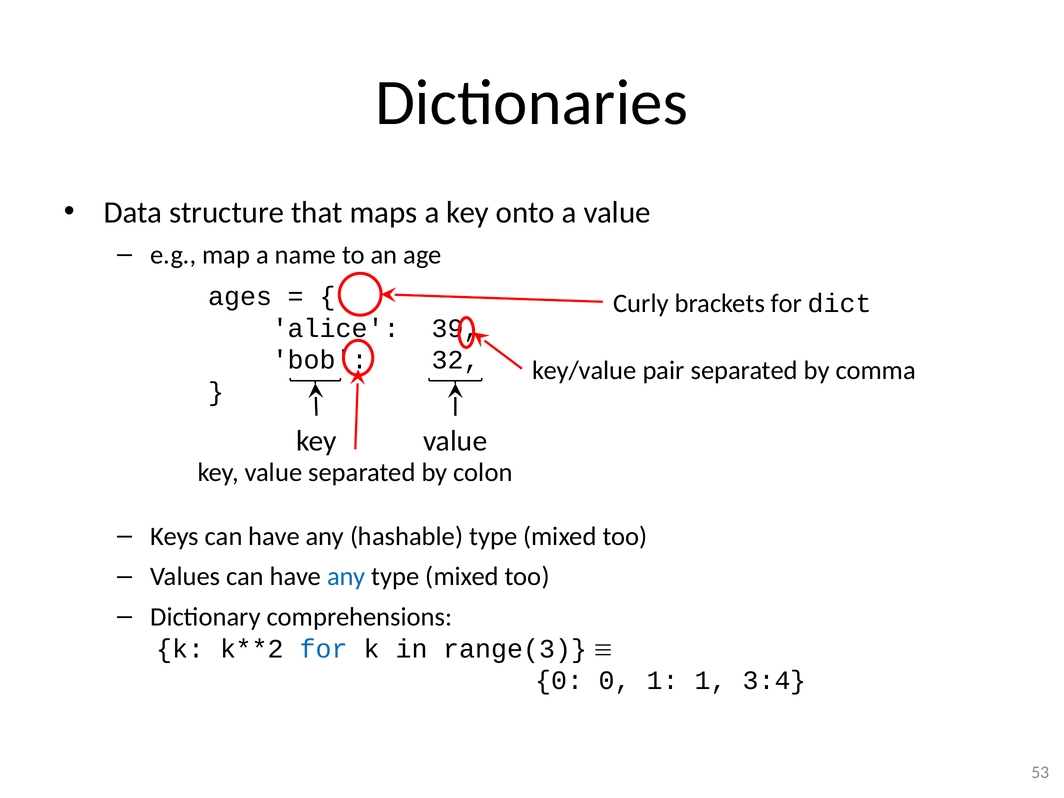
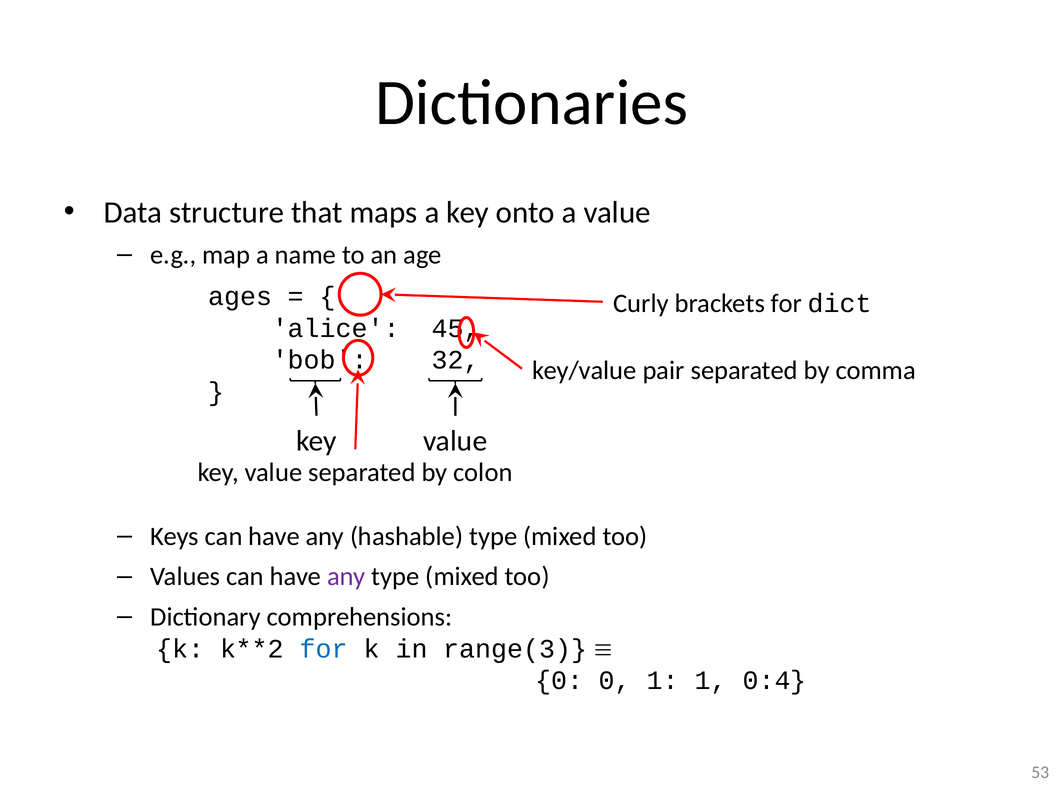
39: 39 -> 45 (456, 328)
any colour: blue -> purple (346, 577)
3:4: 3:4 -> 0:4 (775, 681)
